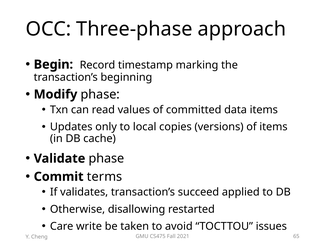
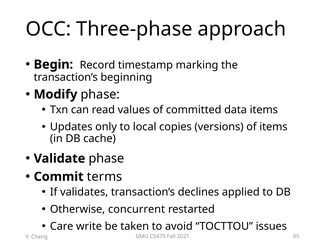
succeed: succeed -> declines (198, 192)
disallowing: disallowing -> concurrent (137, 209)
